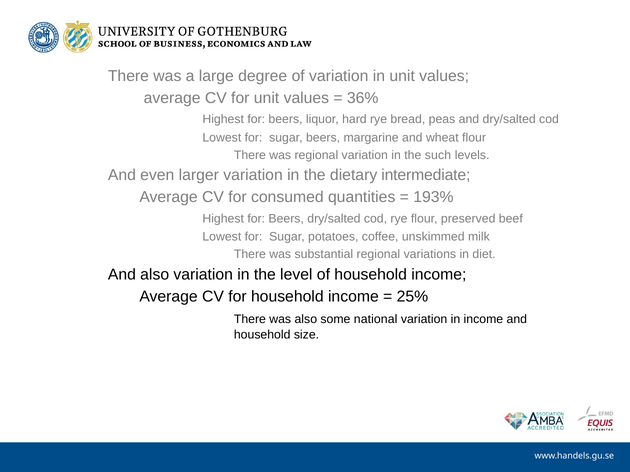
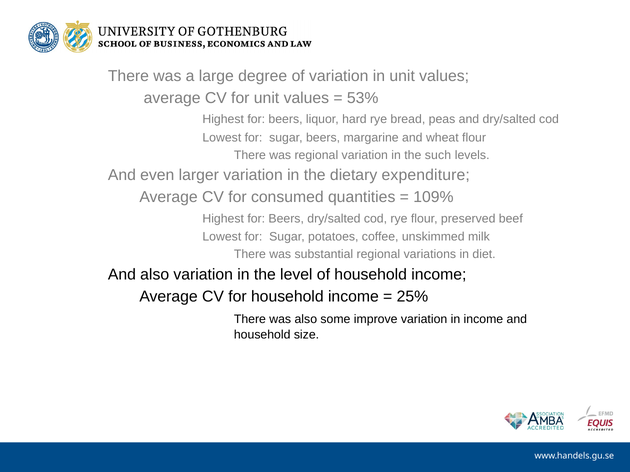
36%: 36% -> 53% (363, 98)
intermediate: intermediate -> expenditure (426, 175)
193%: 193% -> 109% (433, 197)
national: national -> improve (376, 320)
